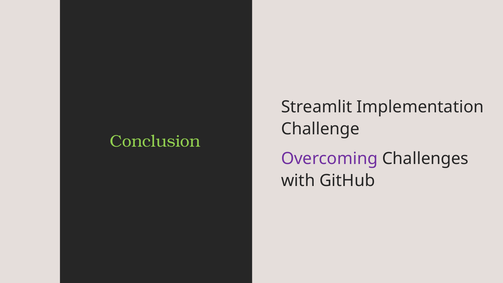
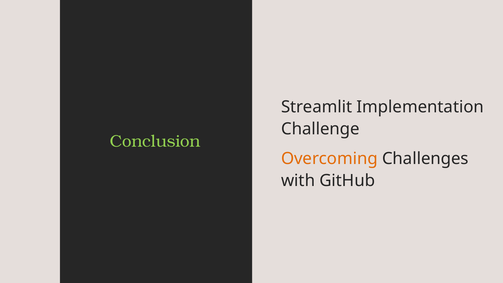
Overcoming colour: purple -> orange (329, 158)
